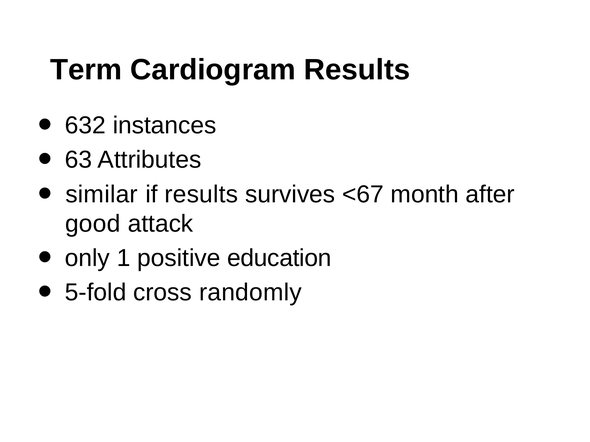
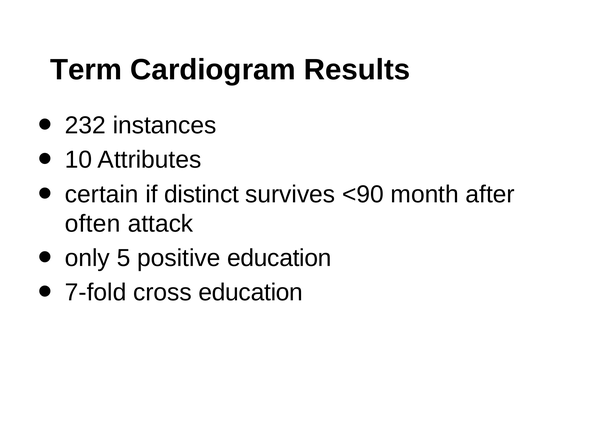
632: 632 -> 232 (85, 126)
63: 63 -> 10 (79, 160)
similar: similar -> certain (102, 194)
if results: results -> distinct (202, 194)
<67: <67 -> <90 (363, 194)
good: good -> often (93, 224)
1: 1 -> 5 (124, 258)
5-fold: 5-fold -> 7-fold (96, 293)
cross randomly: randomly -> education (251, 293)
